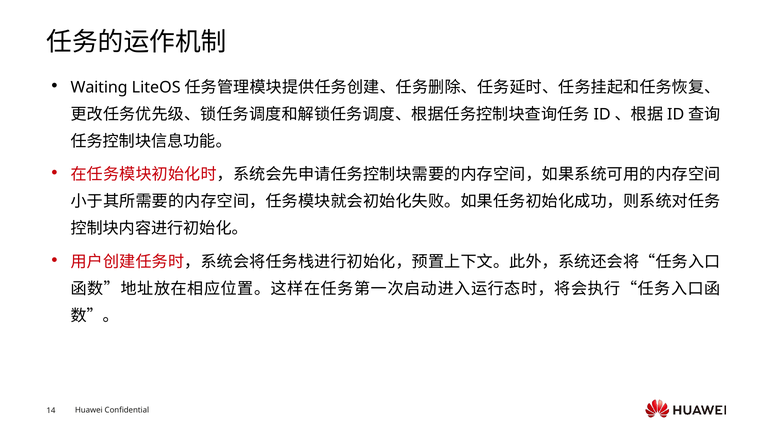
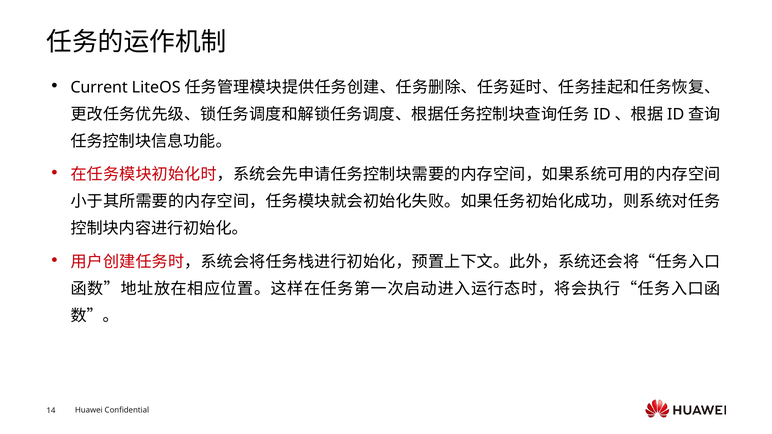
Waiting: Waiting -> Current (99, 87)
